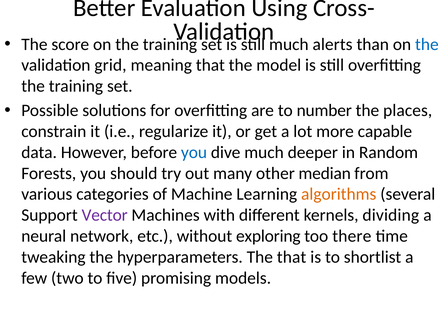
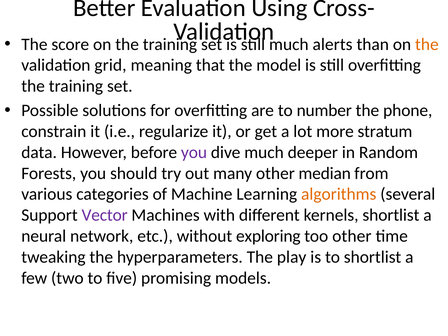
the colour: blue -> orange (427, 44)
places: places -> phone (408, 111)
capable: capable -> stratum (385, 131)
you colour: blue -> purple (194, 152)
kernels dividing: dividing -> shortlist (391, 215)
too there: there -> other (352, 236)
The that: that -> play (292, 257)
